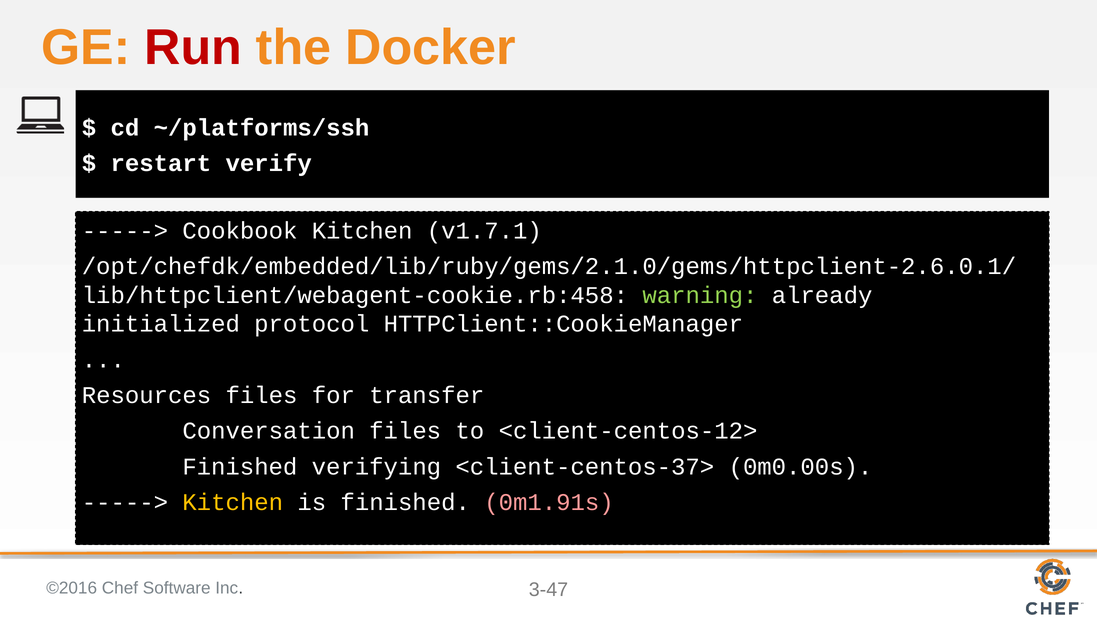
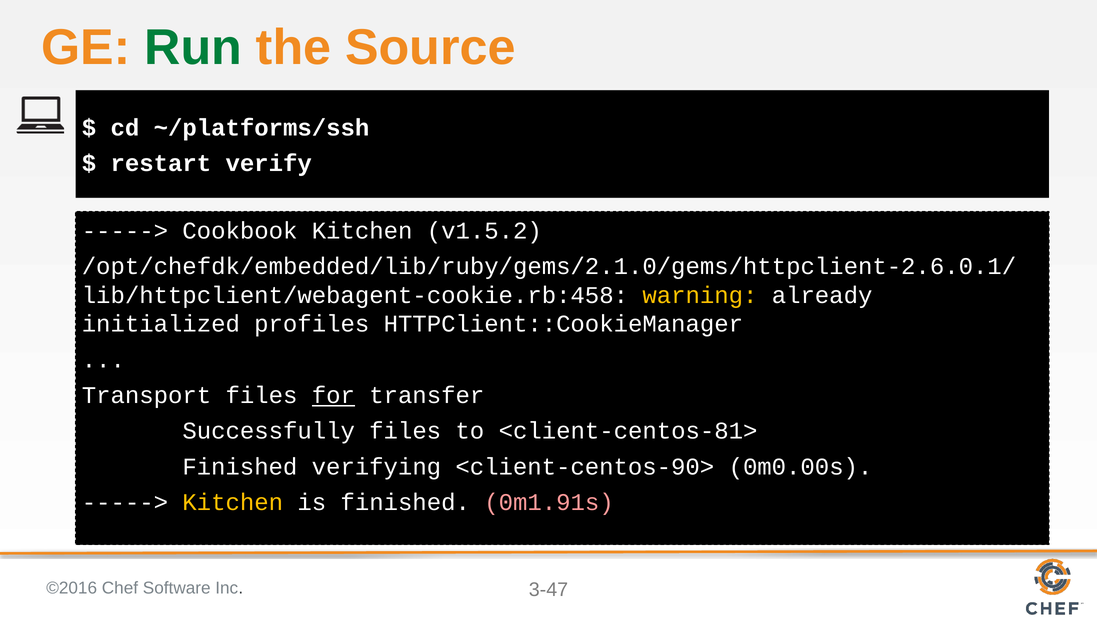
Run colour: red -> green (193, 47)
Docker: Docker -> Source (430, 47)
v1.7.1: v1.7.1 -> v1.5.2 (484, 231)
warning colour: light green -> yellow (700, 295)
protocol: protocol -> profiles (312, 324)
Resources: Resources -> Transport (147, 395)
for underline: none -> present (333, 395)
Conversation: Conversation -> Successfully (269, 431)
<client-centos-12>: <client-centos-12> -> <client-centos-81> (628, 431)
<client-centos-37>: <client-centos-37> -> <client-centos-90> (585, 467)
